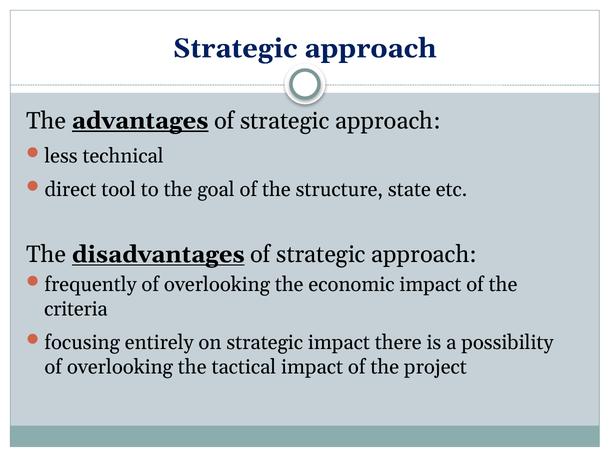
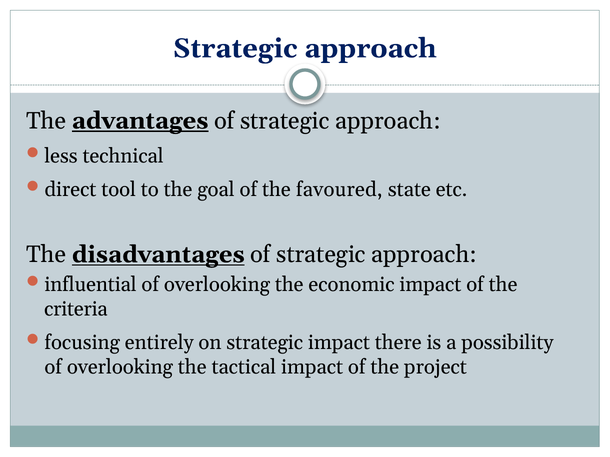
structure: structure -> favoured (339, 190)
frequently: frequently -> influential (91, 285)
